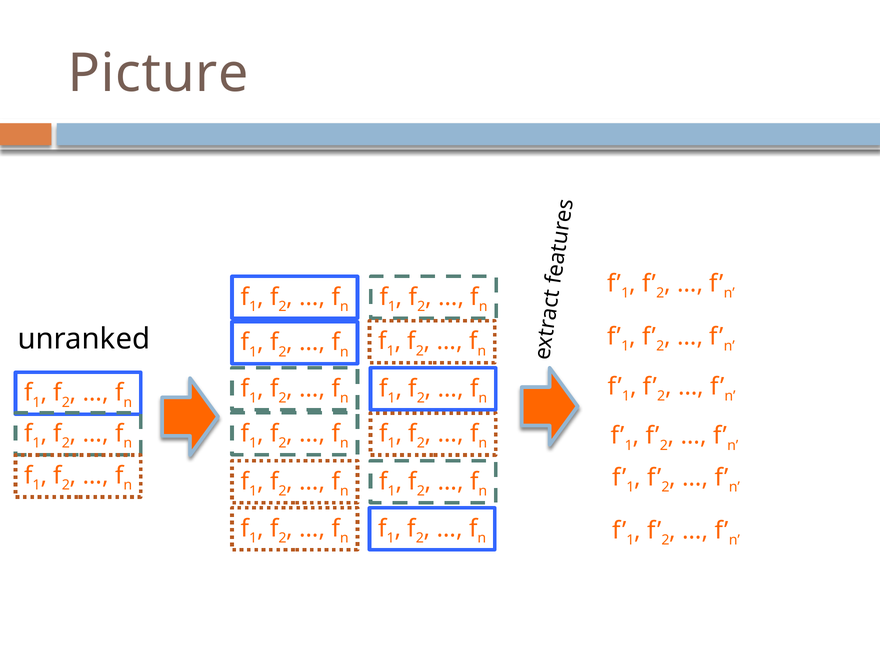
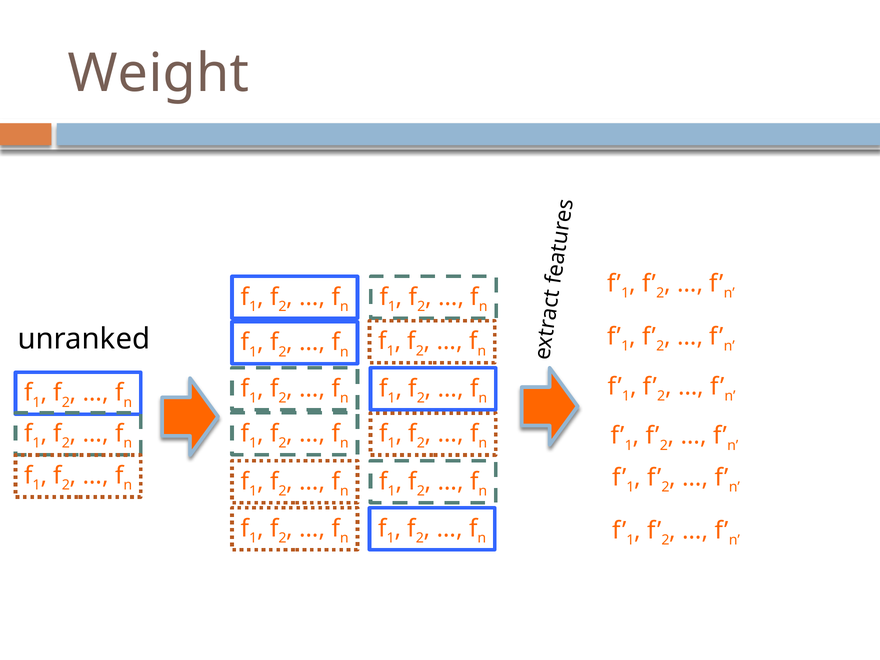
Picture: Picture -> Weight (158, 73)
